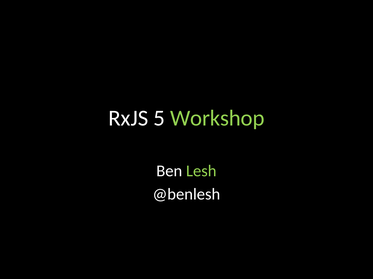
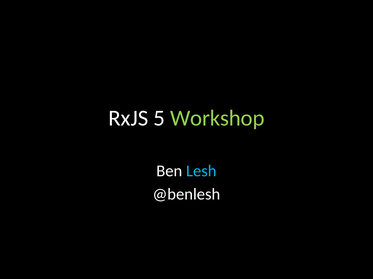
Lesh colour: light green -> light blue (201, 171)
